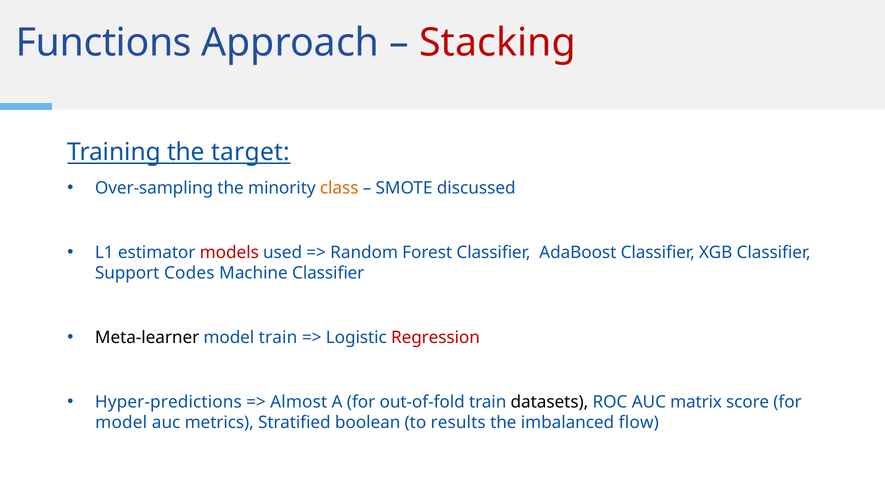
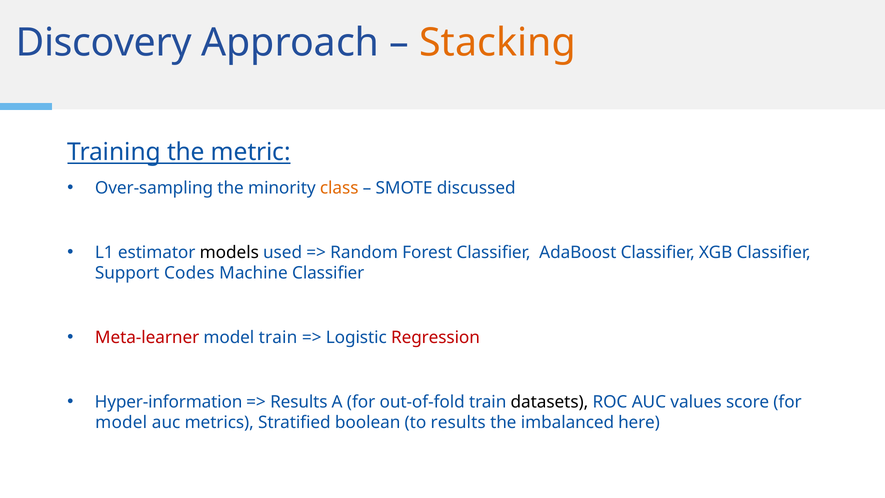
Functions: Functions -> Discovery (104, 43)
Stacking colour: red -> orange (498, 43)
target: target -> metric (251, 152)
models colour: red -> black (229, 253)
Meta-learner colour: black -> red (147, 338)
Hyper-predictions: Hyper-predictions -> Hyper-information (169, 402)
Almost: Almost -> Results (299, 402)
matrix: matrix -> values (696, 402)
flow: flow -> here (639, 423)
